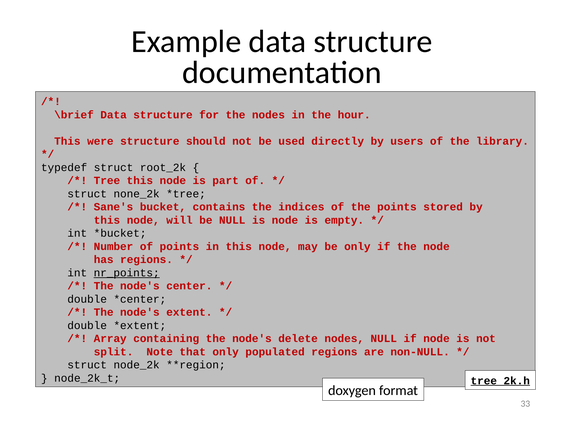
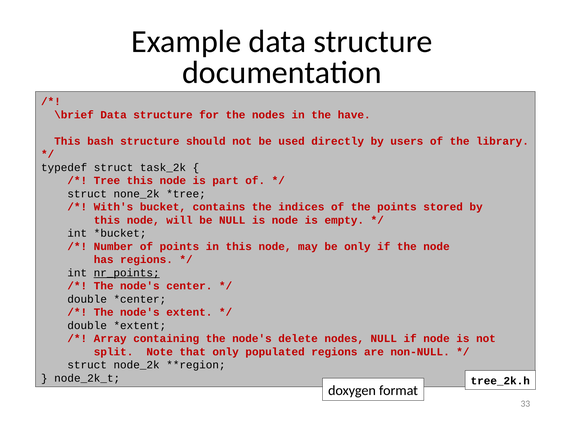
hour: hour -> have (354, 115)
were: were -> bash (100, 141)
root_2k: root_2k -> task_2k (163, 168)
Sane's: Sane's -> With's (113, 207)
tree_2k.h underline: present -> none (500, 381)
